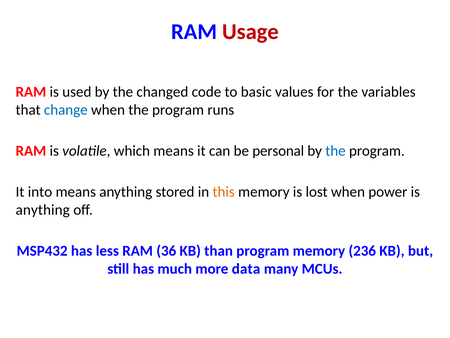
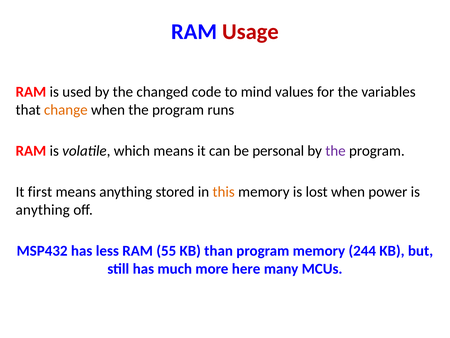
basic: basic -> mind (256, 92)
change colour: blue -> orange (66, 110)
the colour: blue -> purple (336, 151)
into: into -> first (40, 192)
36: 36 -> 55 (166, 251)
236: 236 -> 244 (362, 251)
data: data -> here (246, 269)
